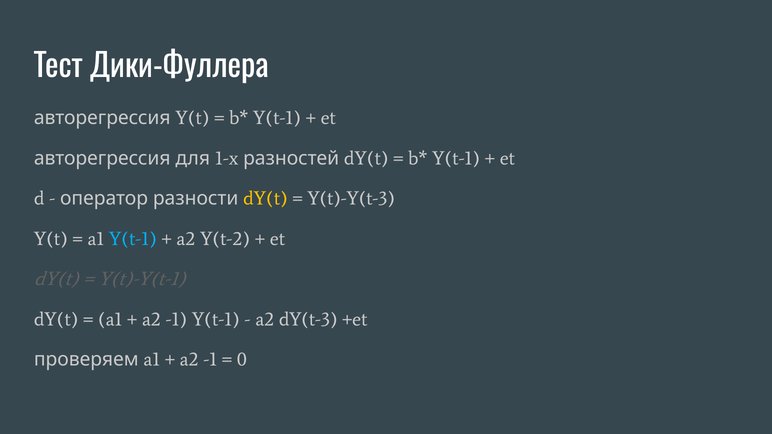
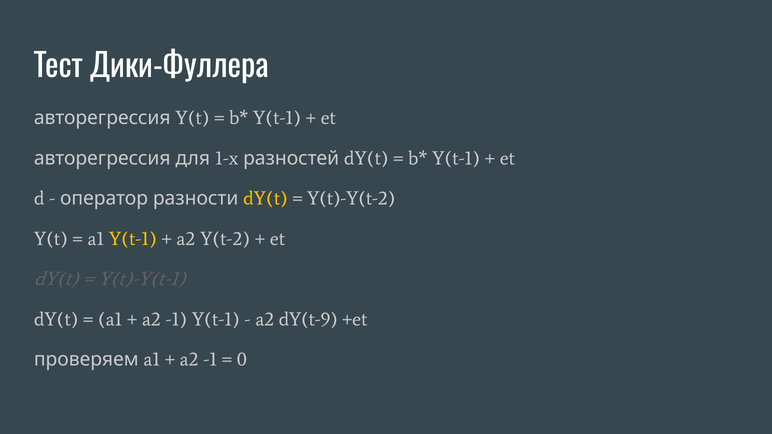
Y(t)-Y(t-3: Y(t)-Y(t-3 -> Y(t)-Y(t-2 (351, 199)
Y(t-1 colour: light blue -> yellow (133, 239)
dY(t-3: dY(t-3 -> dY(t-9 (308, 319)
